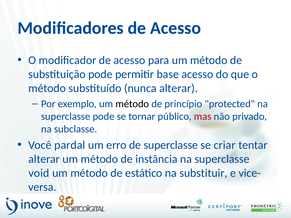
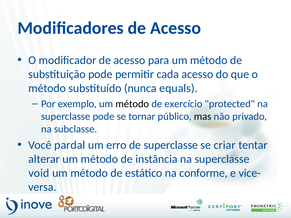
base: base -> cada (168, 74)
nunca alterar: alterar -> equals (178, 88)
princípio: princípio -> exercício (183, 104)
mas colour: red -> black (203, 116)
substituir: substituir -> conforme (204, 173)
